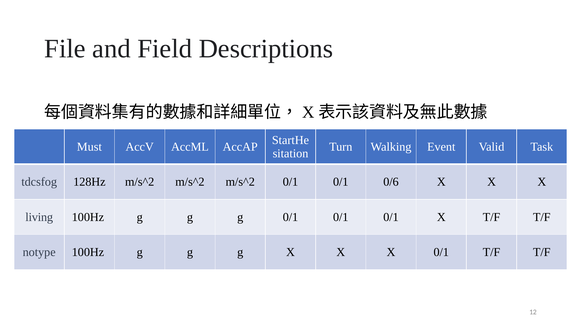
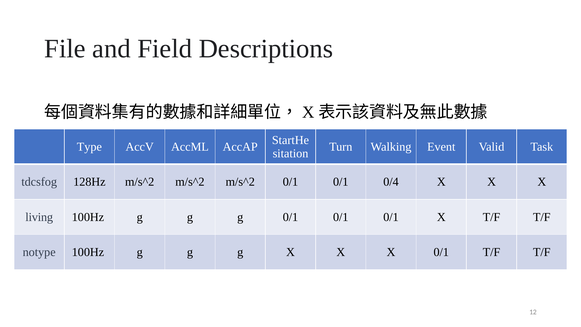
Must: Must -> Type (89, 147)
0/6: 0/6 -> 0/4 (391, 182)
